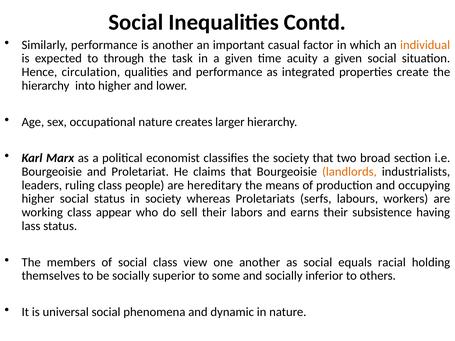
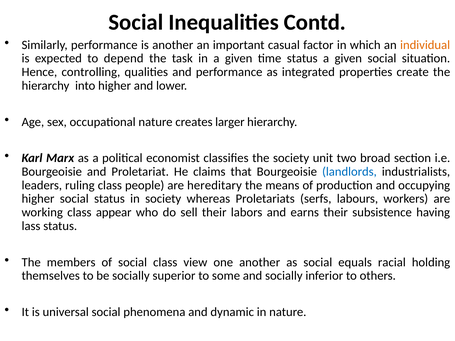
through: through -> depend (124, 59)
time acuity: acuity -> status (302, 59)
circulation: circulation -> controlling (91, 72)
society that: that -> unit (323, 158)
landlords colour: orange -> blue (349, 172)
